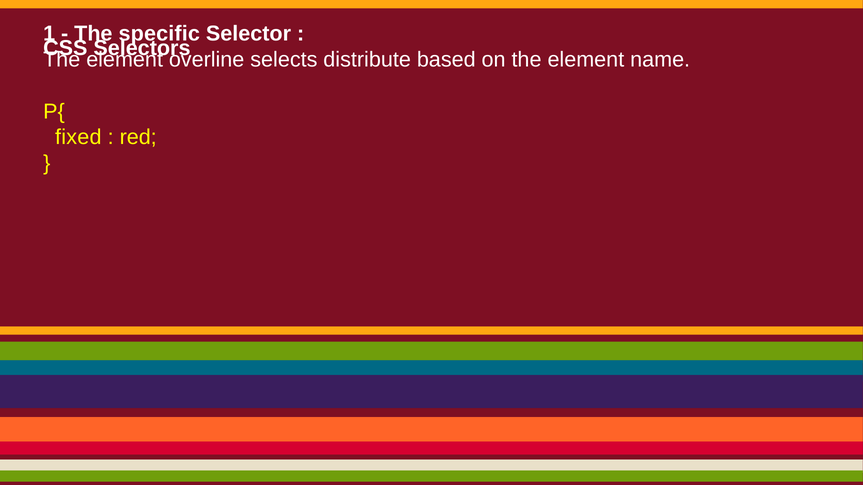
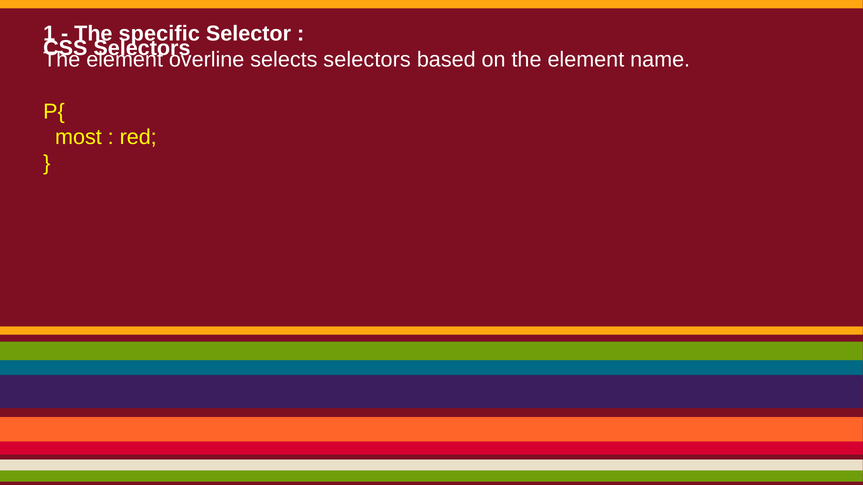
selects distribute: distribute -> selectors (367, 60)
fixed: fixed -> most (78, 137)
